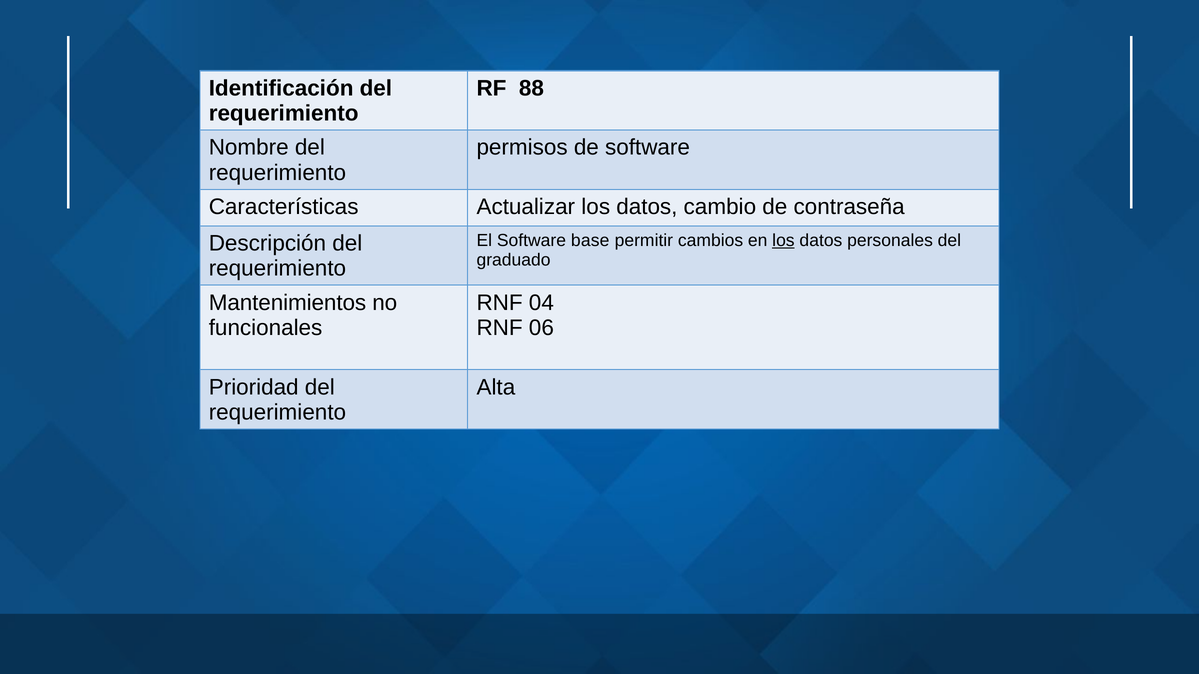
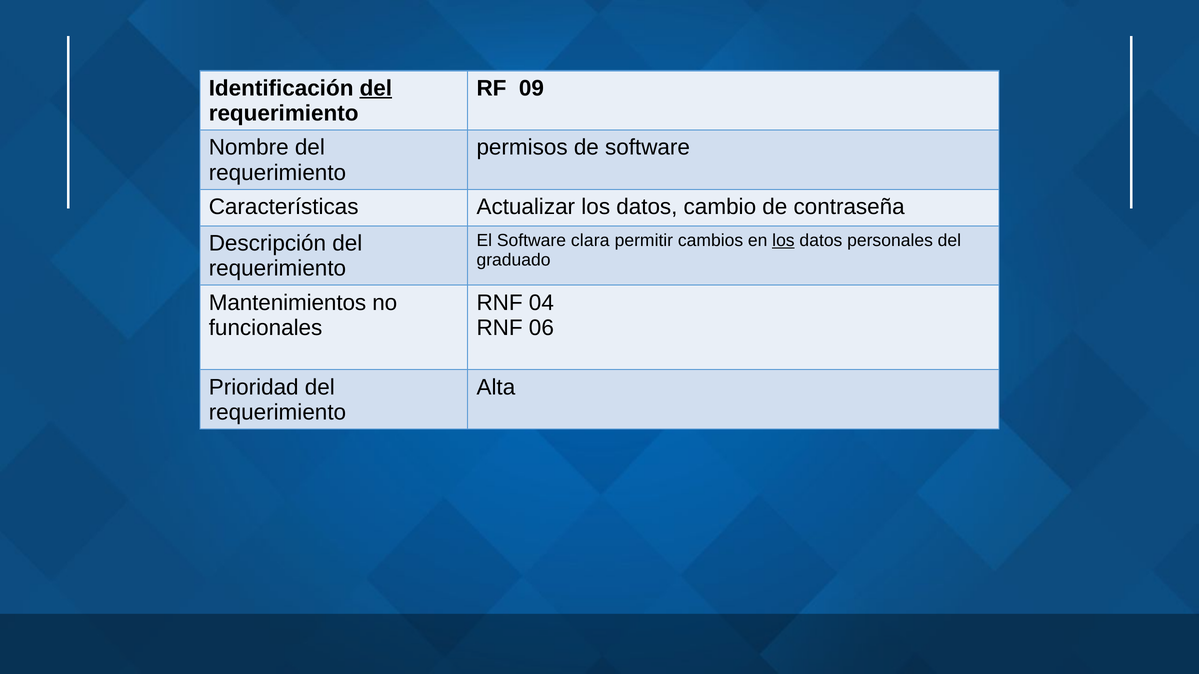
del underline: none -> present (376, 88)
88: 88 -> 09 (531, 88)
base: base -> clara (590, 241)
